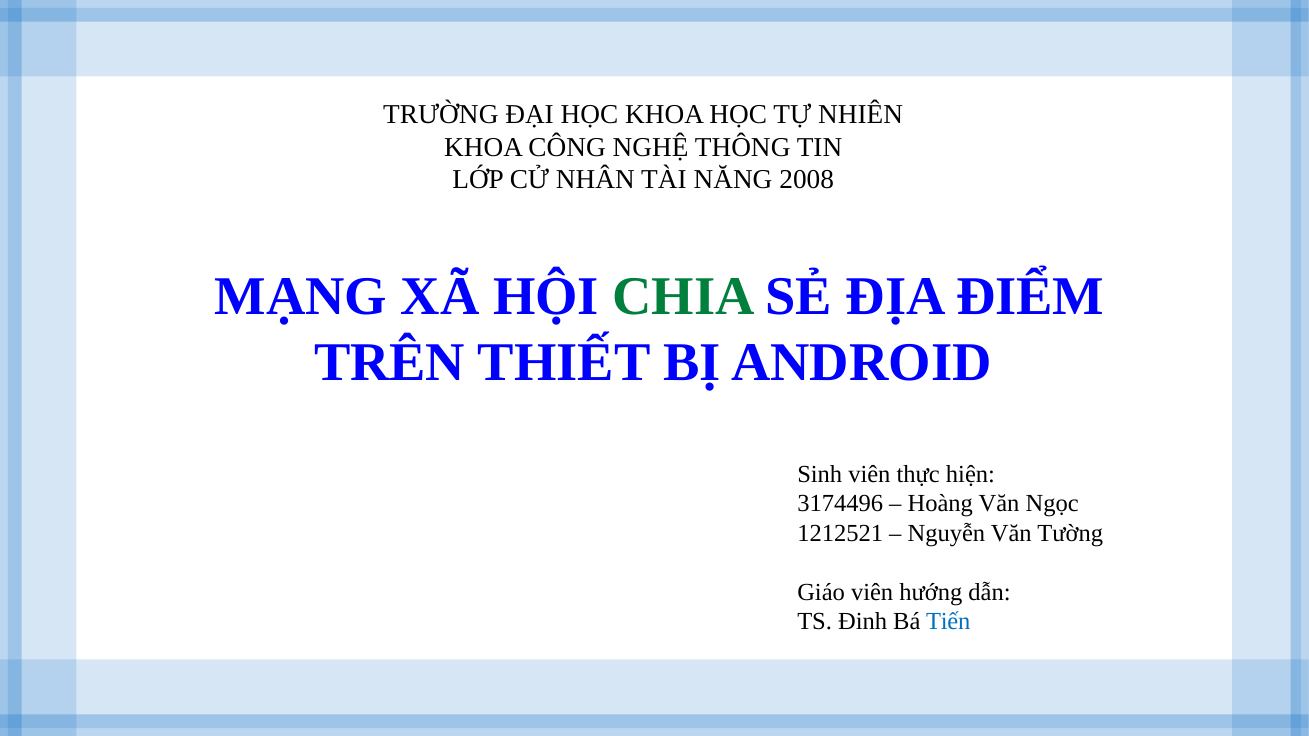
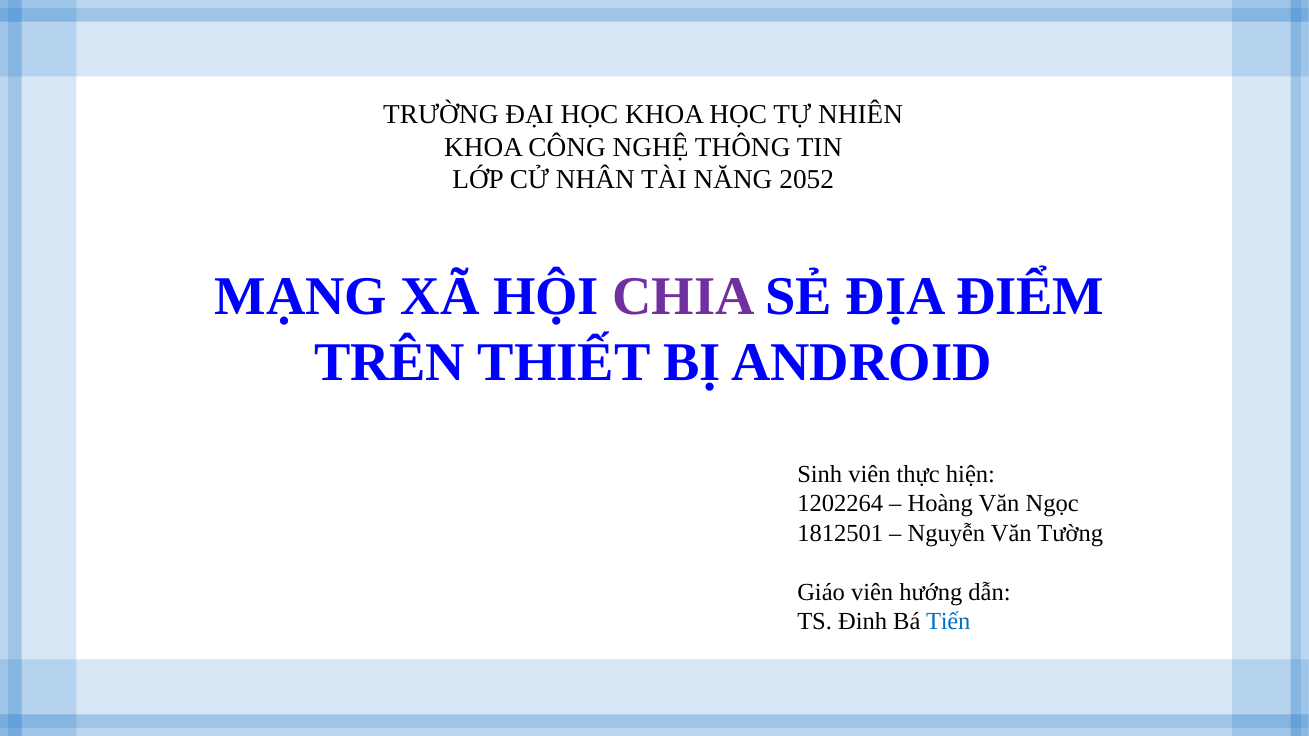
2008: 2008 -> 2052 (807, 180)
CHIA colour: green -> purple (684, 297)
3174496: 3174496 -> 1202264 (840, 504)
1212521: 1212521 -> 1812501 (840, 533)
